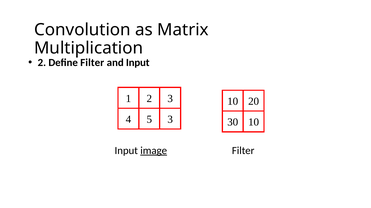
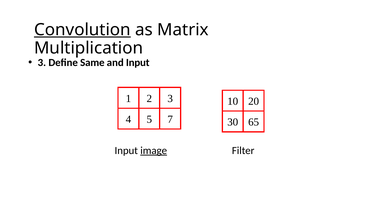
Convolution underline: none -> present (82, 30)
2: 2 -> 3 (42, 63)
Define Filter: Filter -> Same (92, 63)
5 3: 3 -> 7 (170, 120)
30 10: 10 -> 65 (254, 123)
